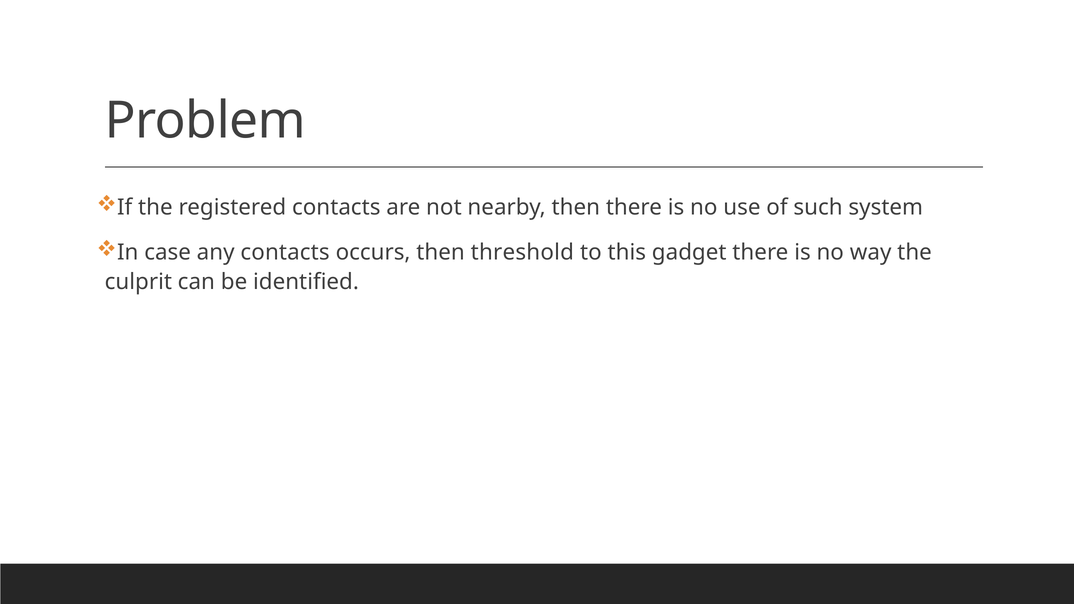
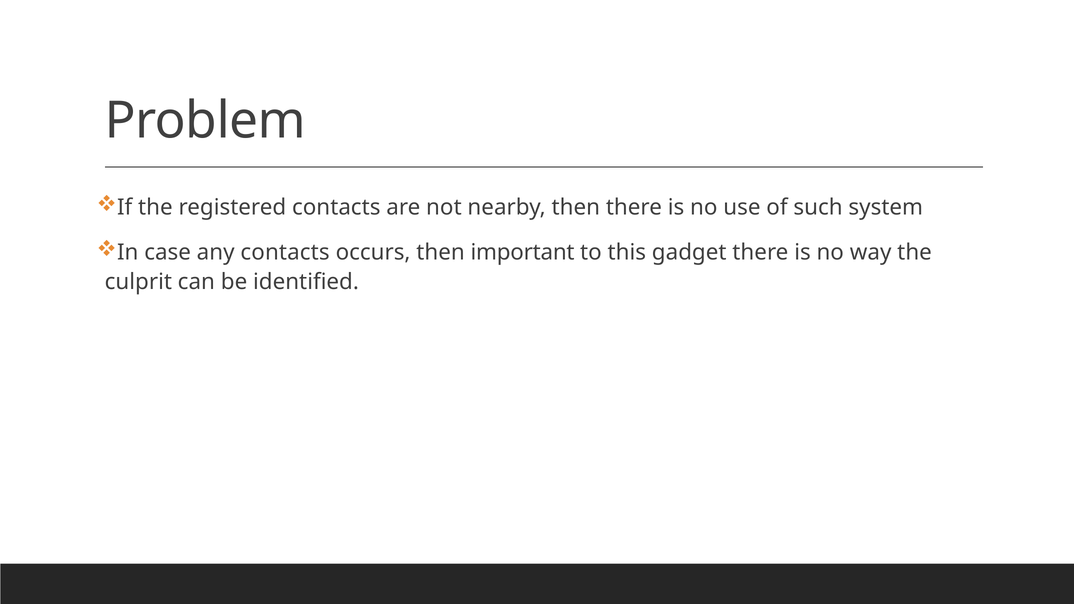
threshold: threshold -> important (523, 253)
